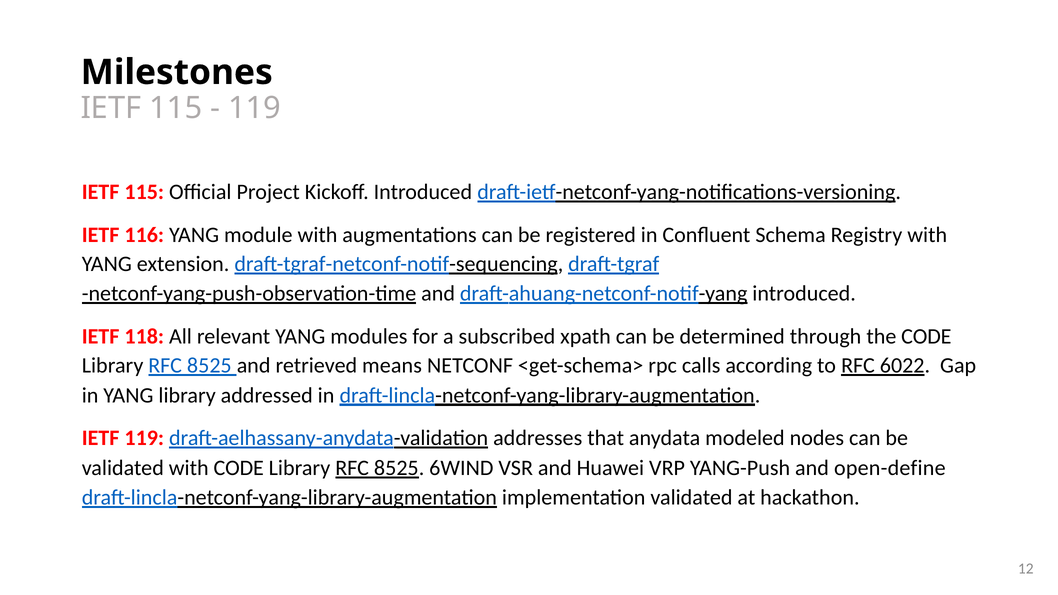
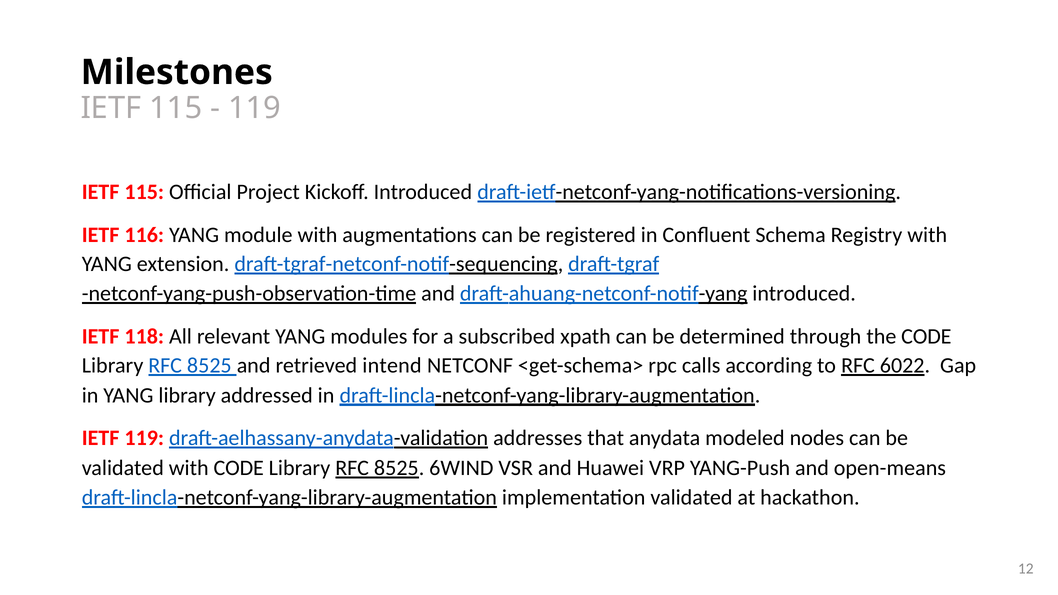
means: means -> intend (392, 366)
open-define: open-define -> open-means (890, 468)
